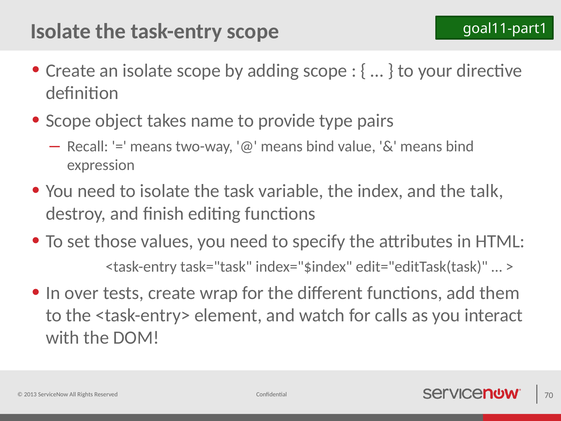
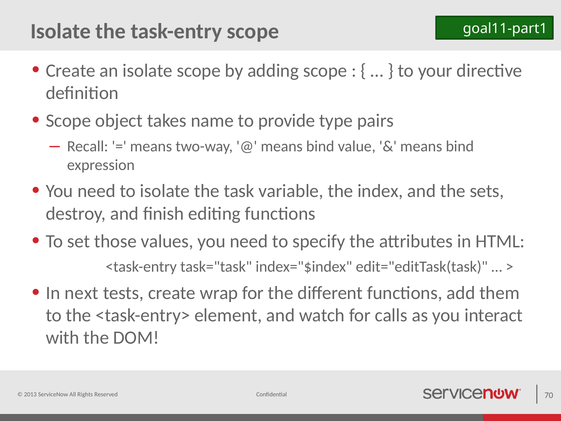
talk: talk -> sets (487, 191)
over: over -> next (82, 293)
